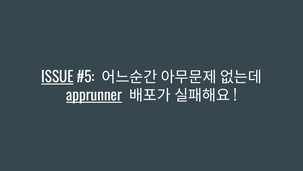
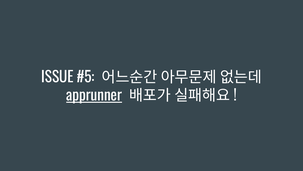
ISSUE underline: present -> none (57, 77)
